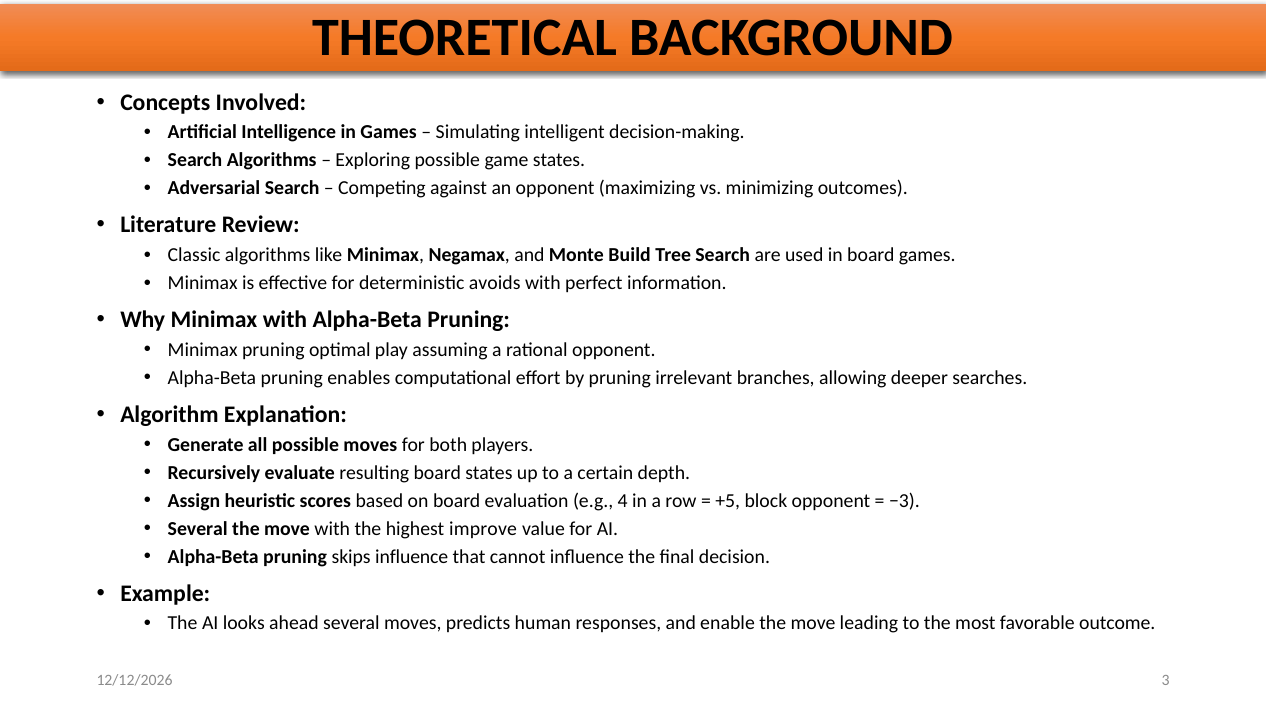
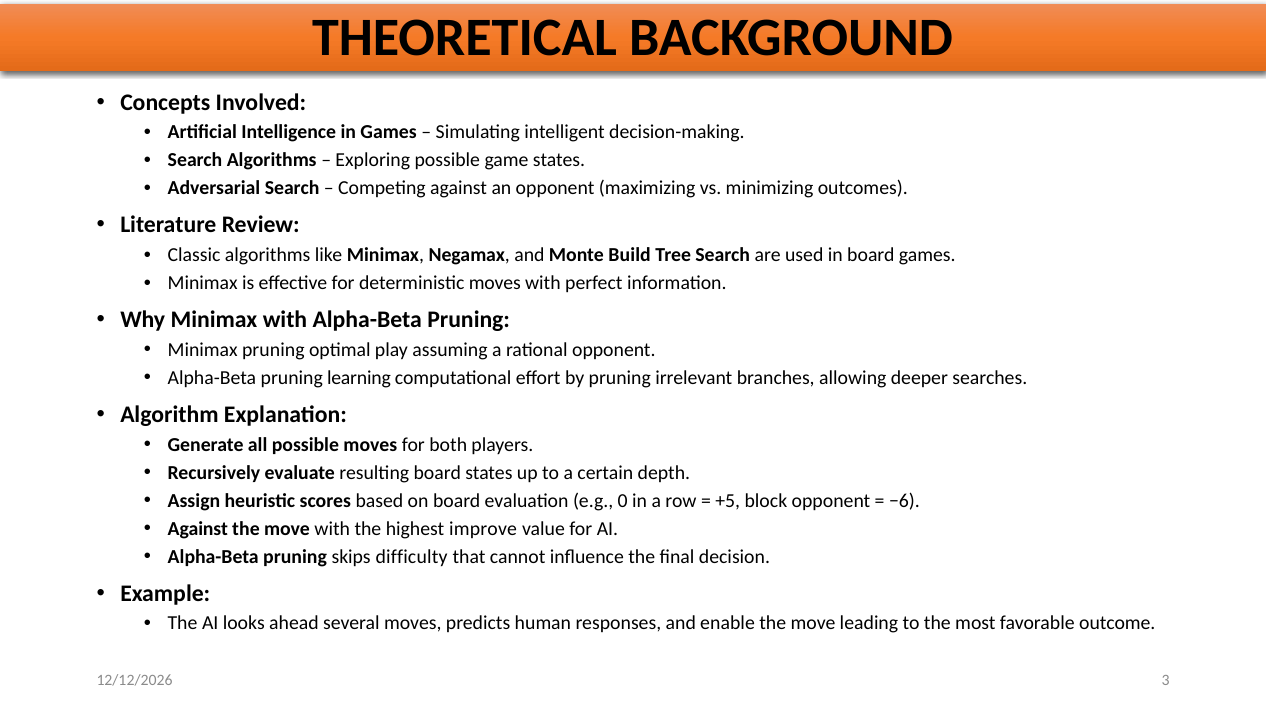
deterministic avoids: avoids -> moves (495, 283)
enables: enables -> learning (359, 378)
4: 4 -> 0 (623, 501)
−3: −3 -> −6 (904, 501)
Several: Several -> Against (198, 529)
skips influence: influence -> difficulty (412, 557)
